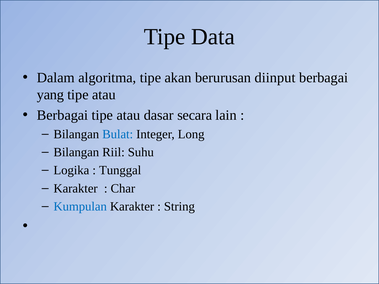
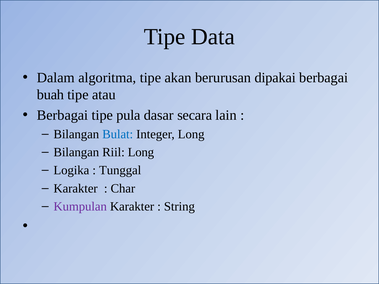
diinput: diinput -> dipakai (275, 78)
yang: yang -> buah (50, 95)
Berbagai tipe atau: atau -> pula (128, 115)
Riil Suhu: Suhu -> Long (141, 152)
Kumpulan colour: blue -> purple (80, 207)
